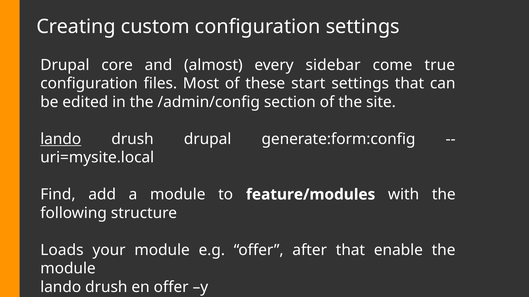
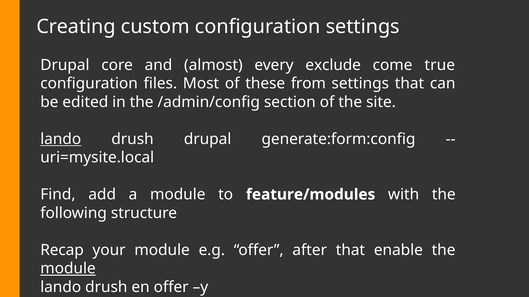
sidebar: sidebar -> exclude (333, 65)
start: start -> from (308, 84)
Loads: Loads -> Recap (62, 250)
module underline: none -> present (68, 269)
